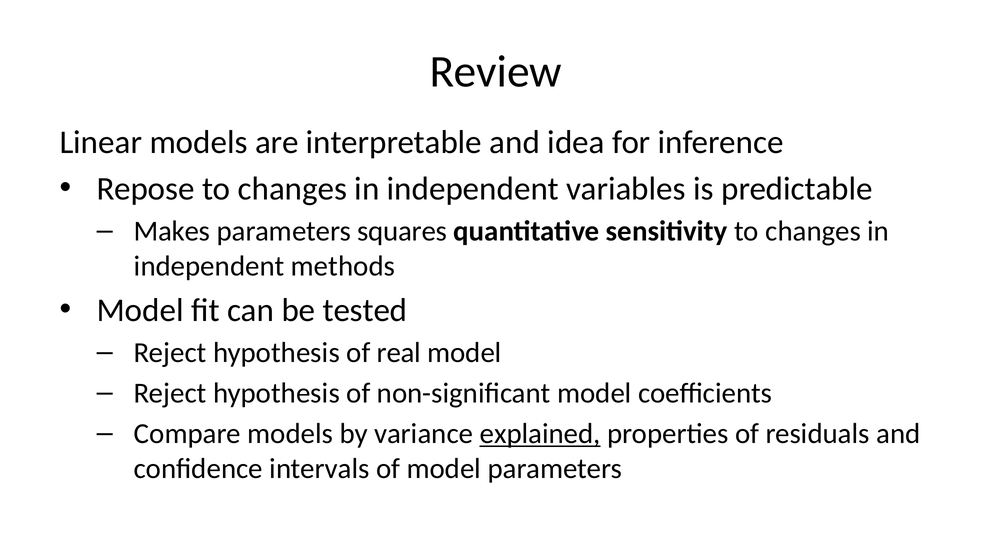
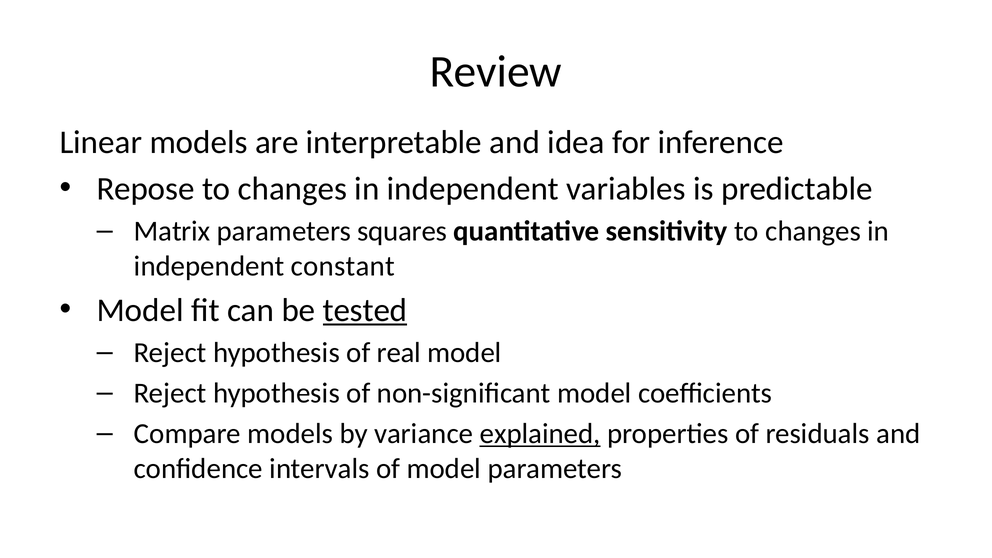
Makes: Makes -> Matrix (172, 231)
methods: methods -> constant (343, 266)
tested underline: none -> present (365, 310)
